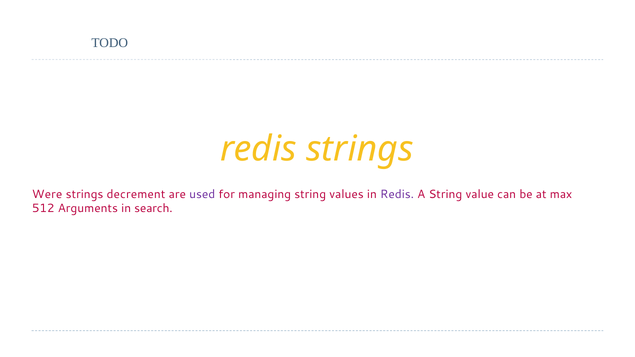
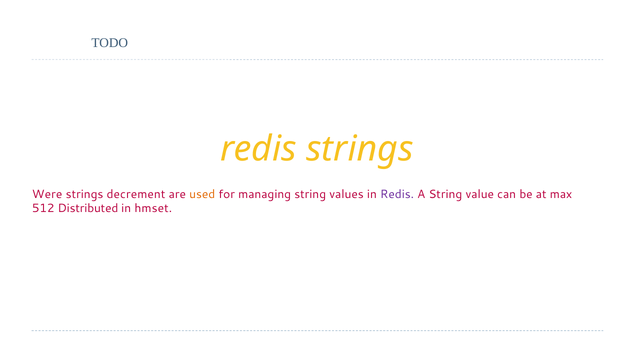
used colour: purple -> orange (202, 194)
Arguments: Arguments -> Distributed (88, 209)
search: search -> hmset (153, 209)
